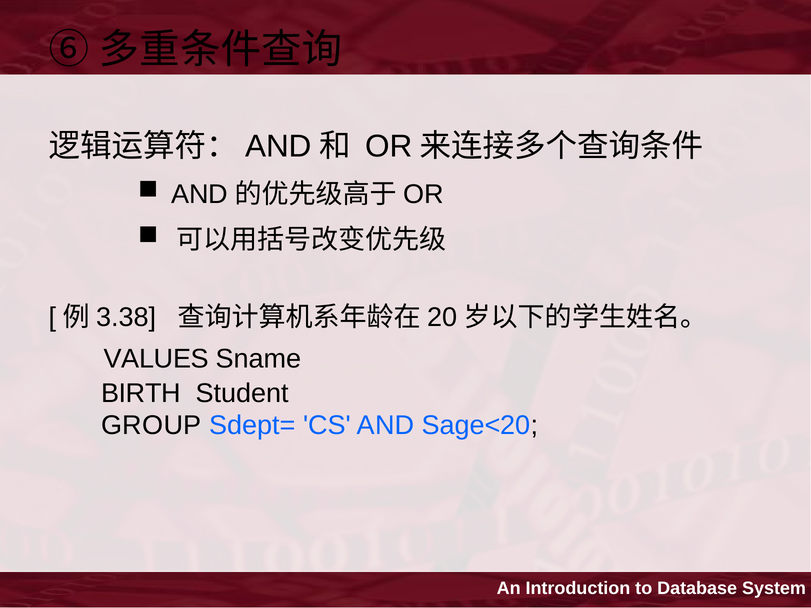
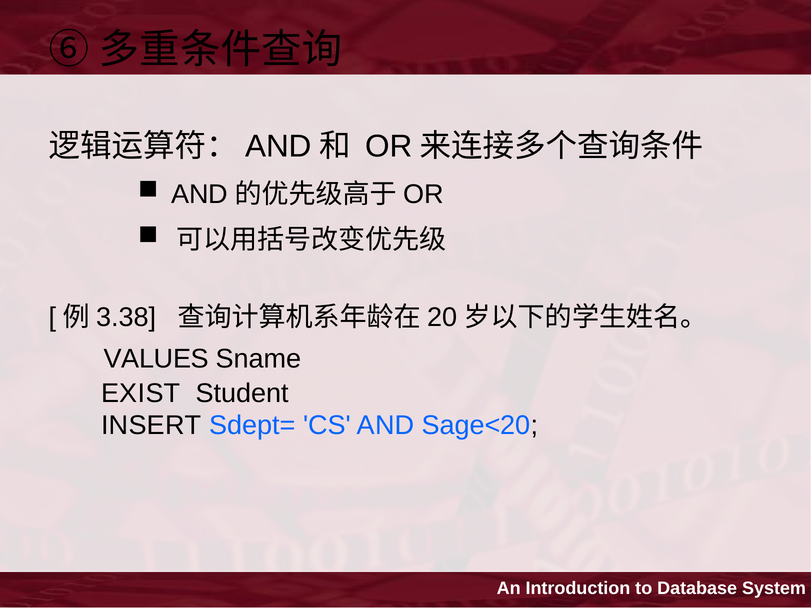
BIRTH: BIRTH -> EXIST (141, 393)
GROUP: GROUP -> INSERT (151, 426)
